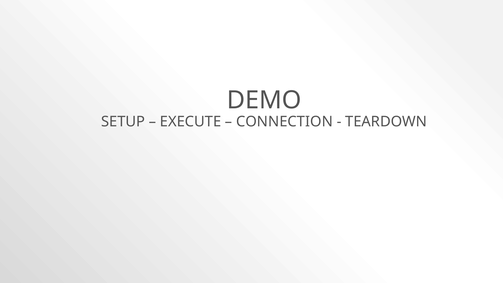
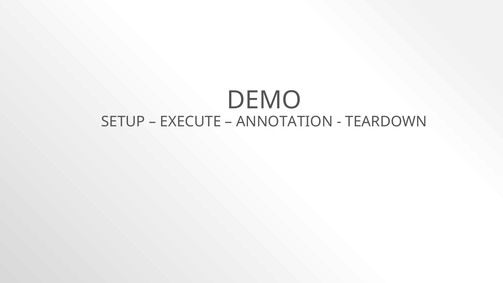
CONNECTION: CONNECTION -> ANNOTATION (285, 122)
